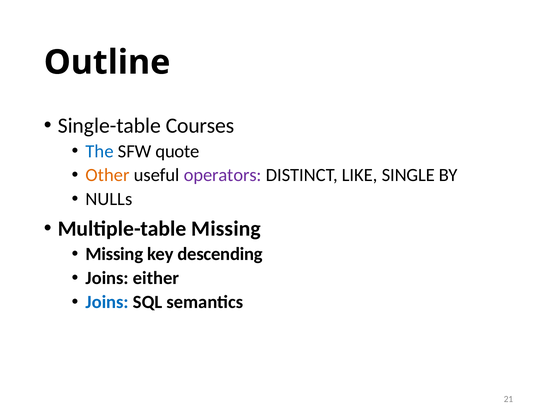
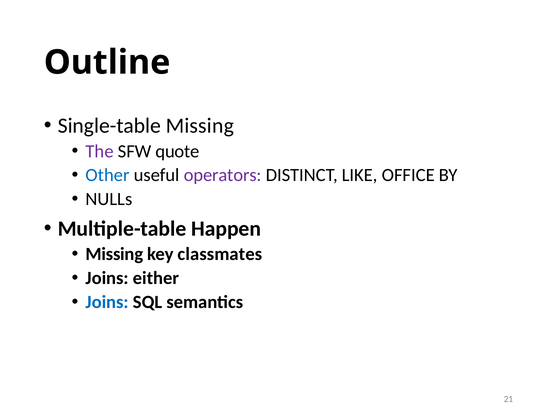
Single-table Courses: Courses -> Missing (200, 126)
The colour: blue -> purple (100, 151)
Other colour: orange -> blue (108, 175)
SINGLE: SINGLE -> OFFICE (408, 175)
Multiple-table Missing: Missing -> Happen (226, 228)
descending: descending -> classmates (220, 254)
